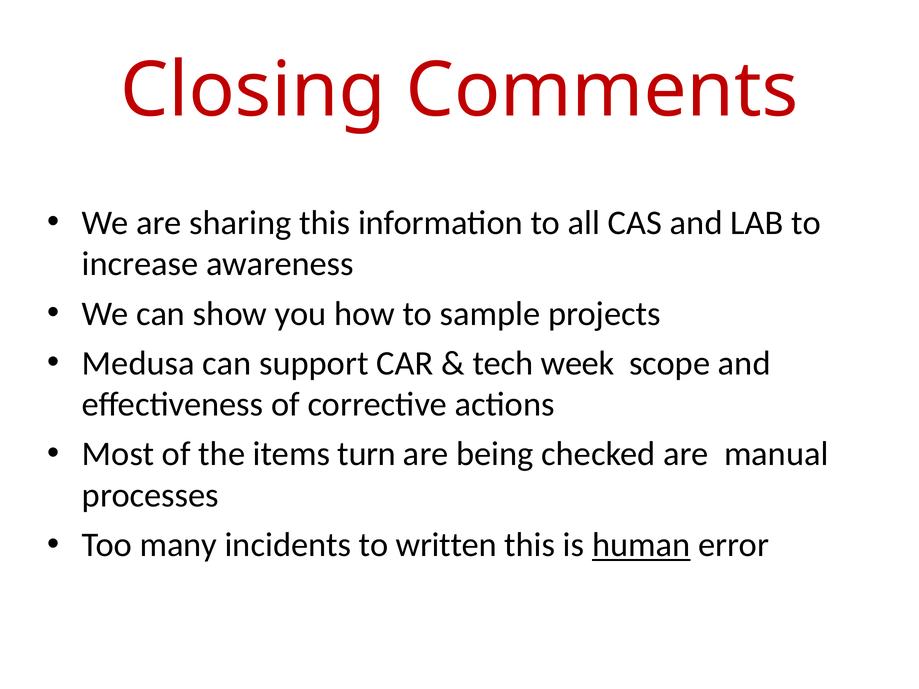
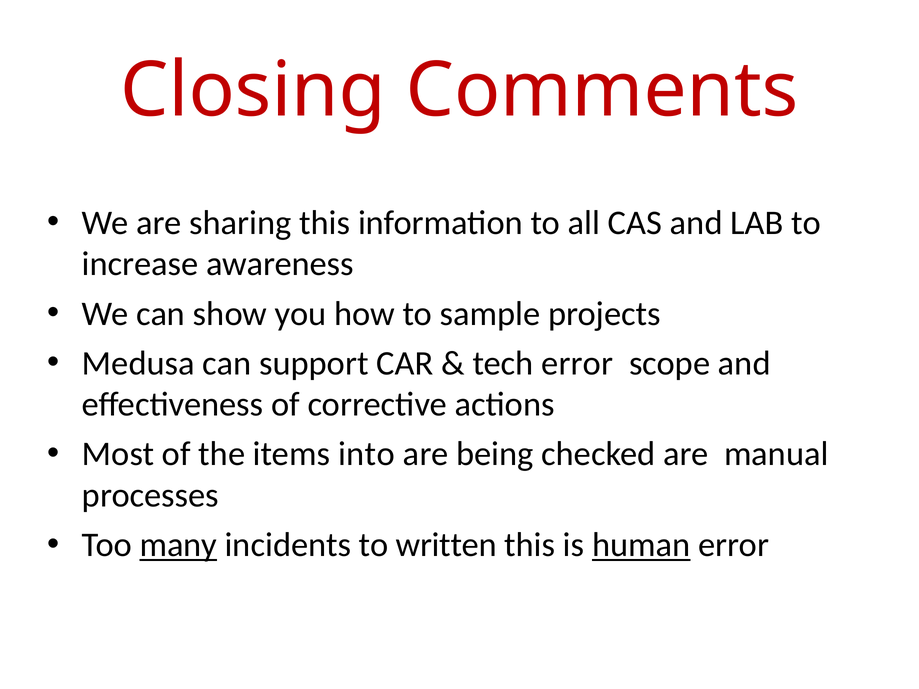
tech week: week -> error (577, 363)
turn: turn -> into (366, 454)
many underline: none -> present (178, 545)
